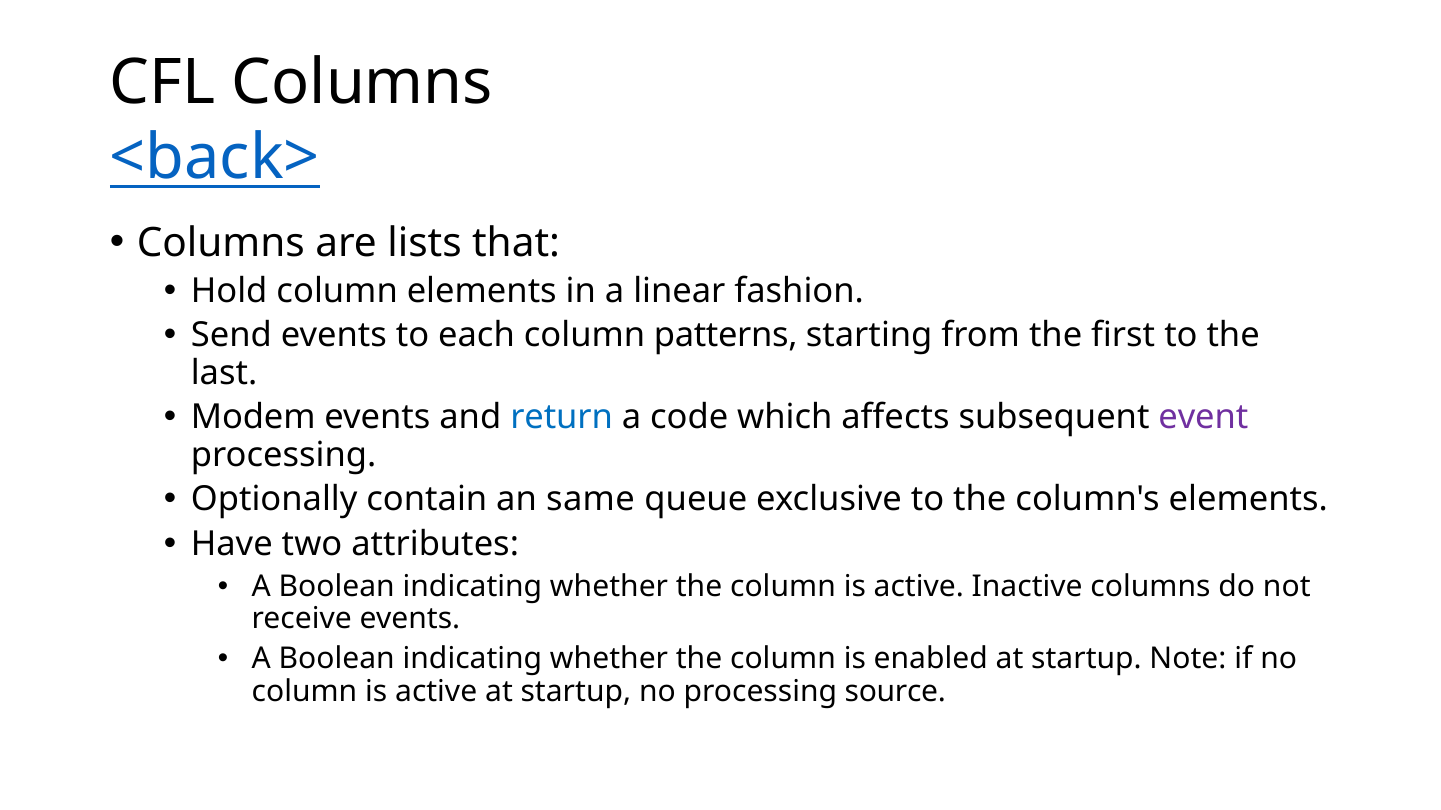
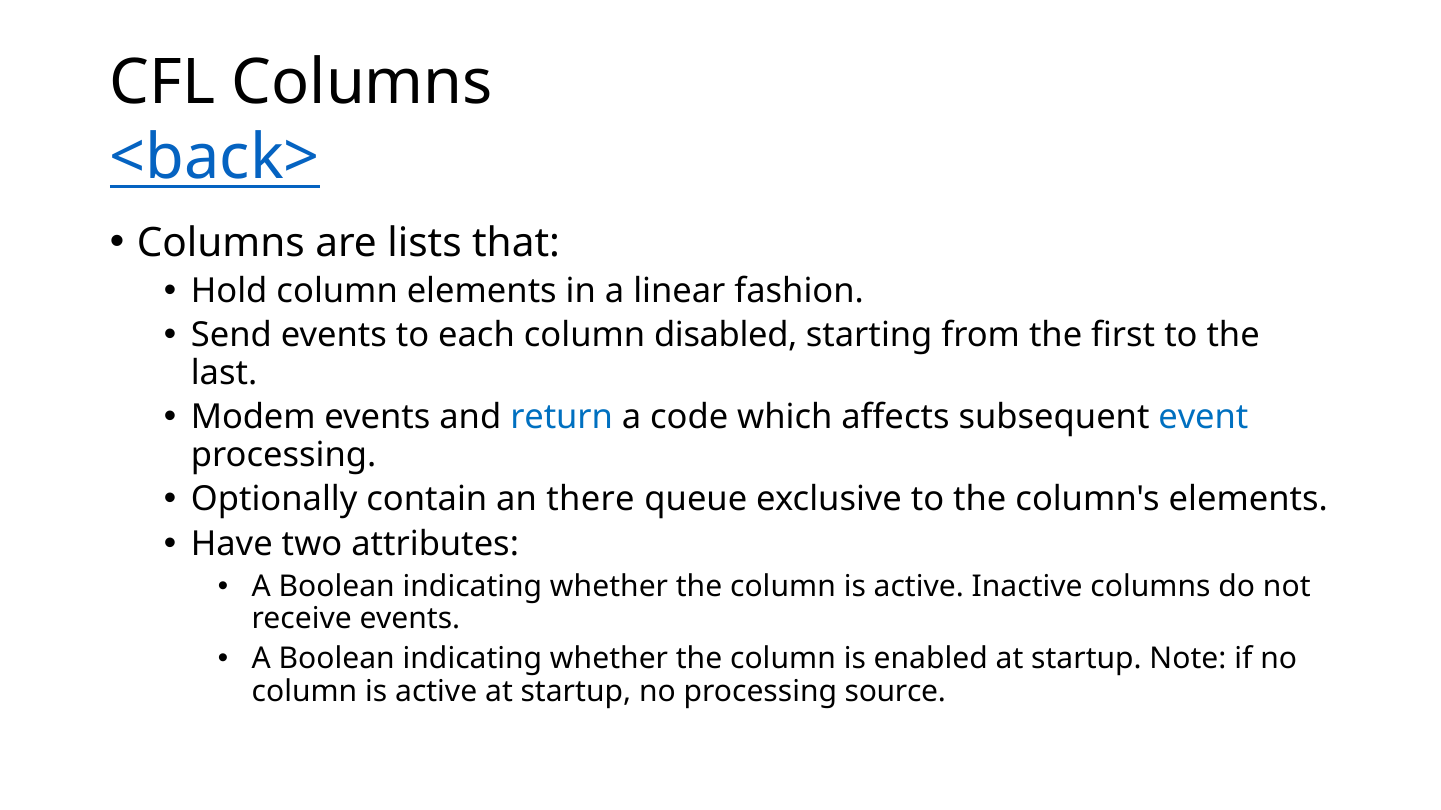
patterns: patterns -> disabled (726, 336)
event colour: purple -> blue (1203, 418)
same: same -> there (590, 500)
